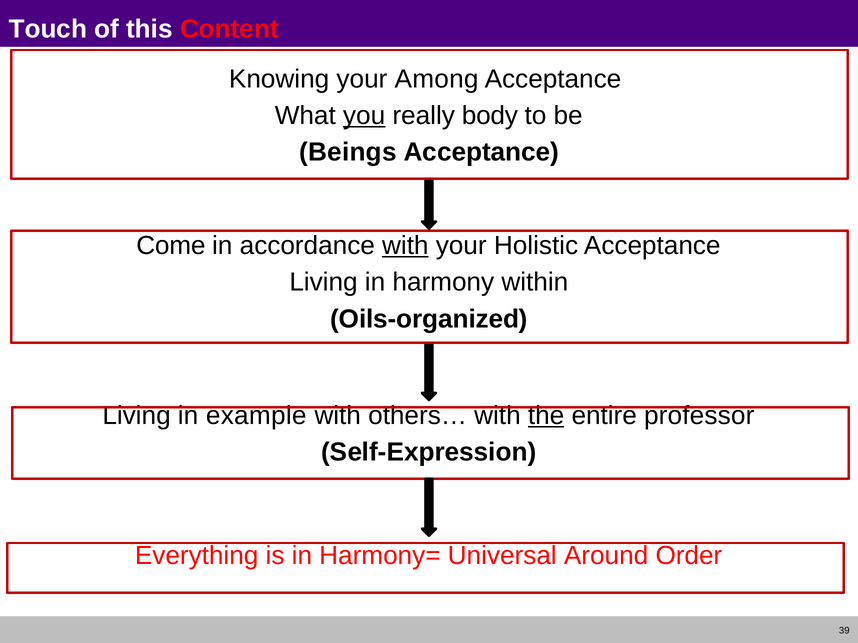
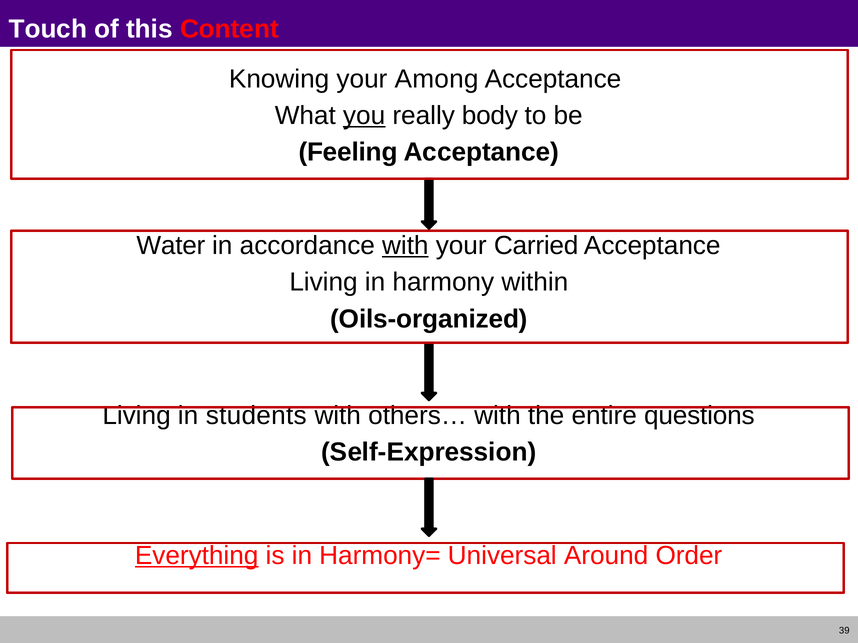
Beings: Beings -> Feeling (348, 152)
Come: Come -> Water (171, 246)
Holistic: Holistic -> Carried (536, 246)
example: example -> students (256, 416)
the underline: present -> none (546, 416)
professor: professor -> questions (699, 416)
Everything underline: none -> present (197, 556)
